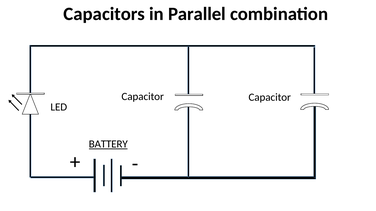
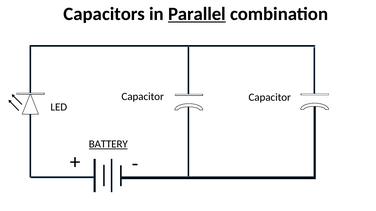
Parallel underline: none -> present (197, 14)
